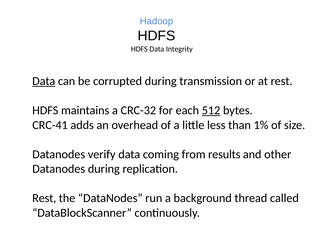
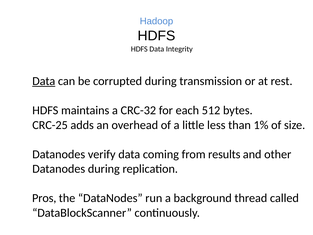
512 underline: present -> none (211, 110)
CRC-41: CRC-41 -> CRC-25 (50, 125)
Rest: Rest -> Pros (44, 198)
